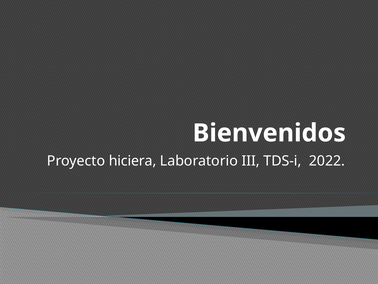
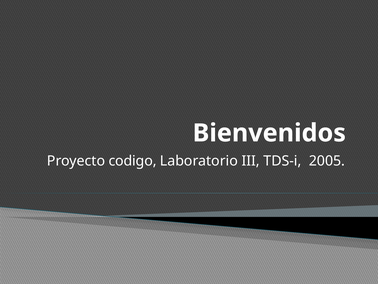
hiciera: hiciera -> codigo (133, 161)
2022: 2022 -> 2005 (327, 161)
